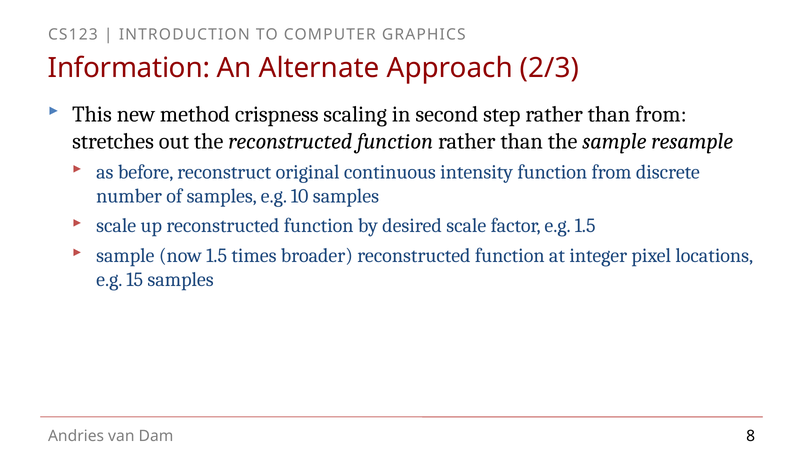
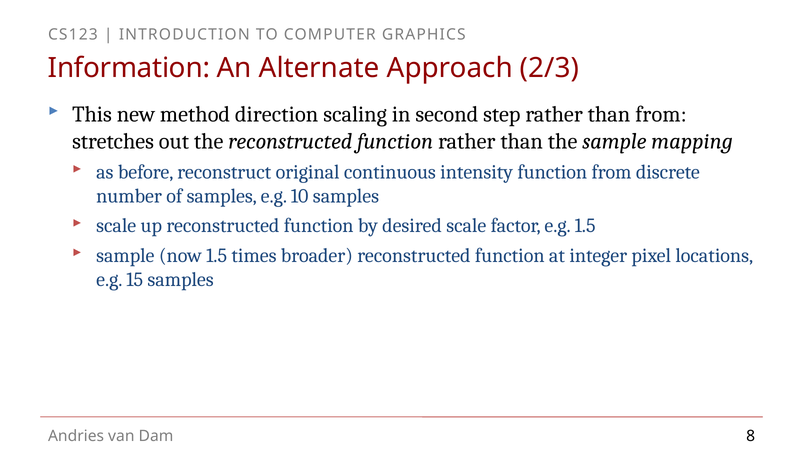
crispness: crispness -> direction (277, 114)
resample: resample -> mapping (692, 141)
